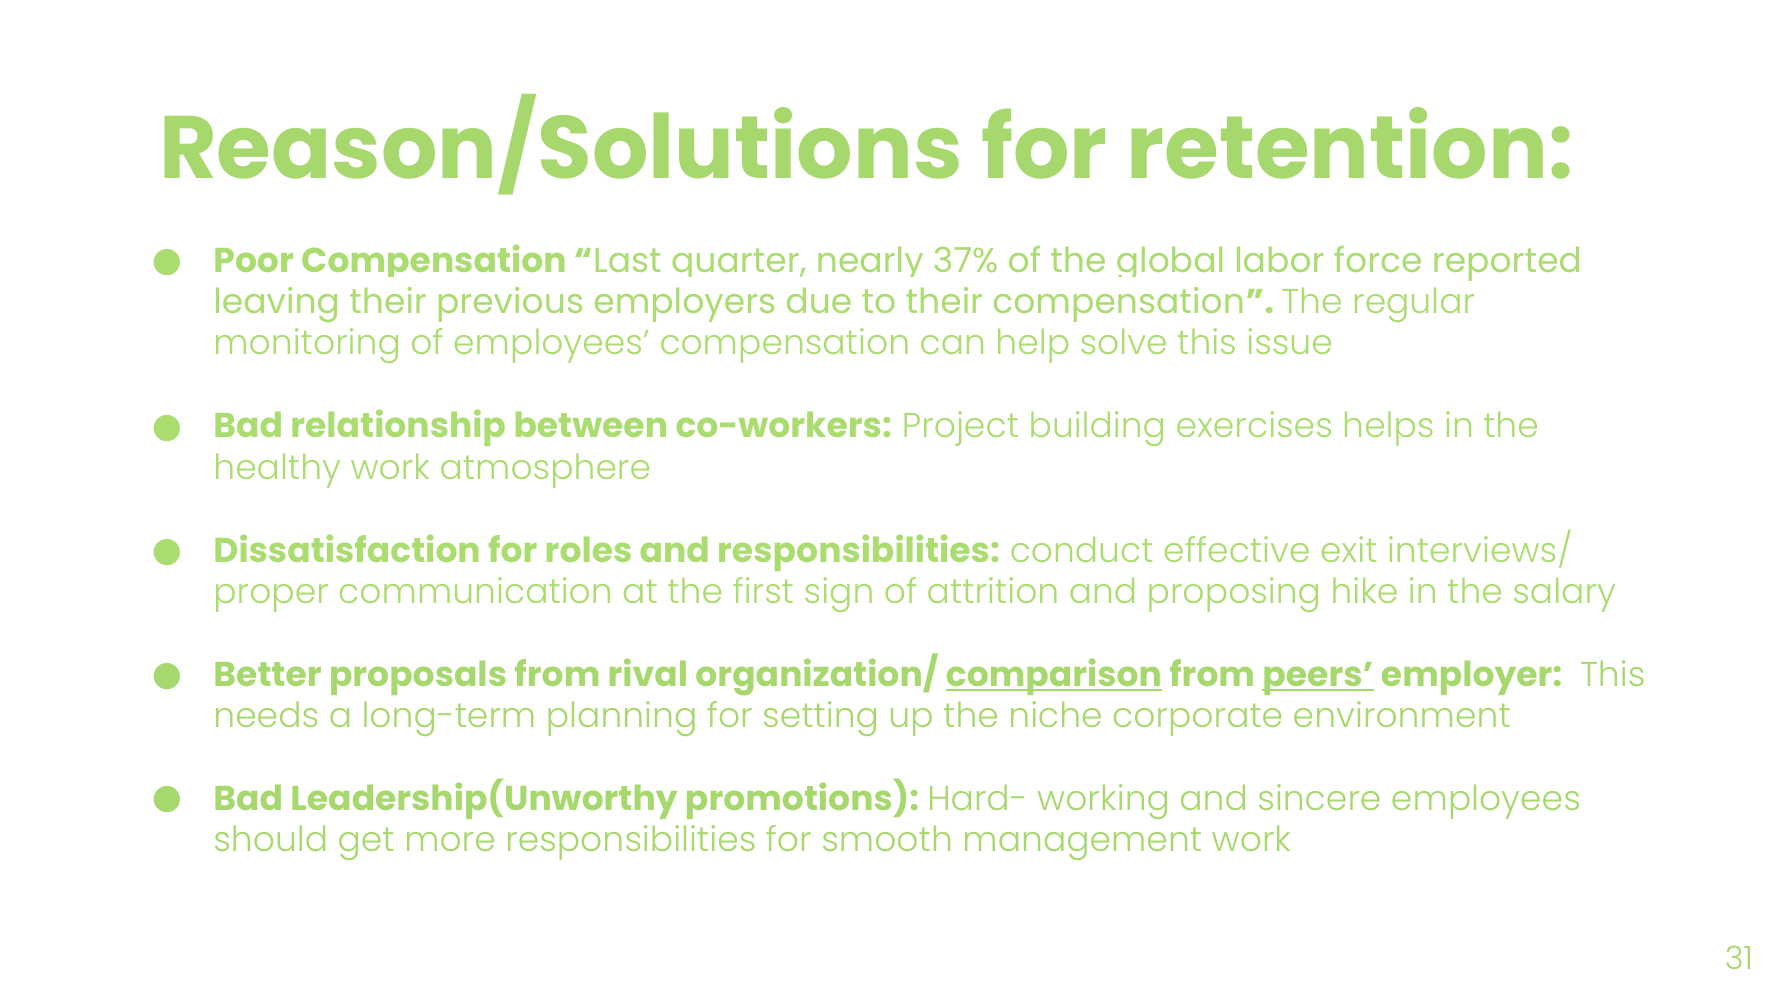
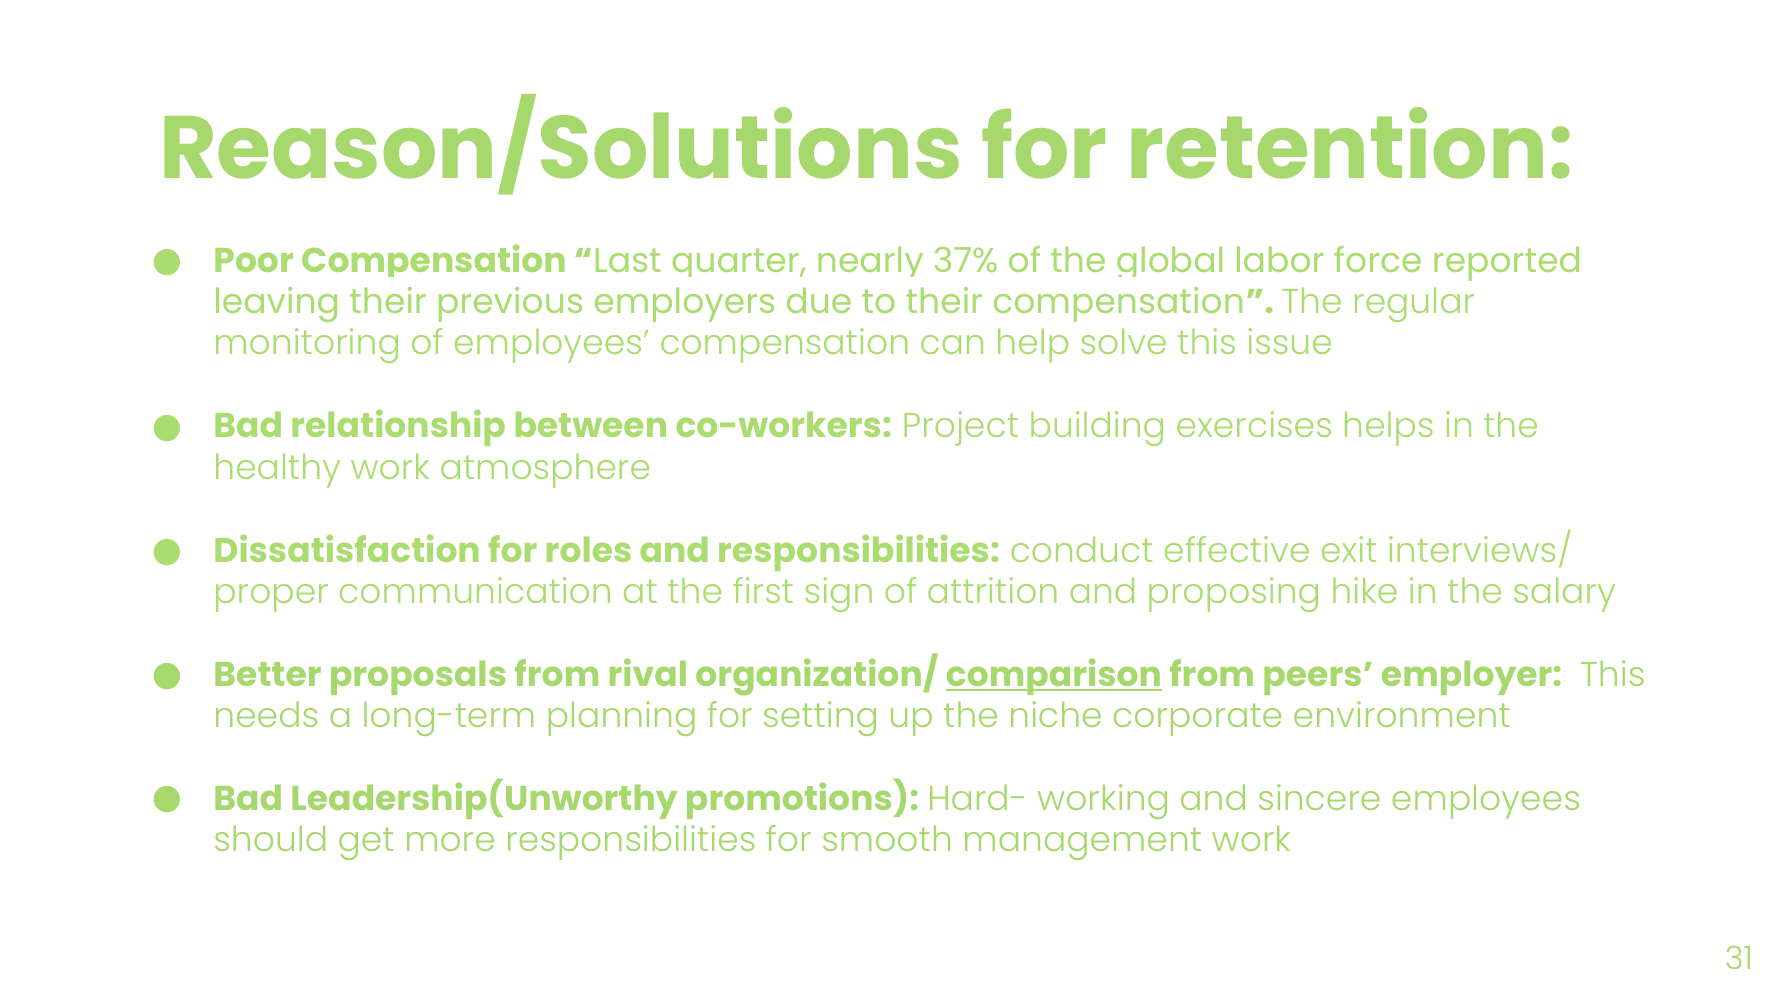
peers underline: present -> none (1318, 675)
